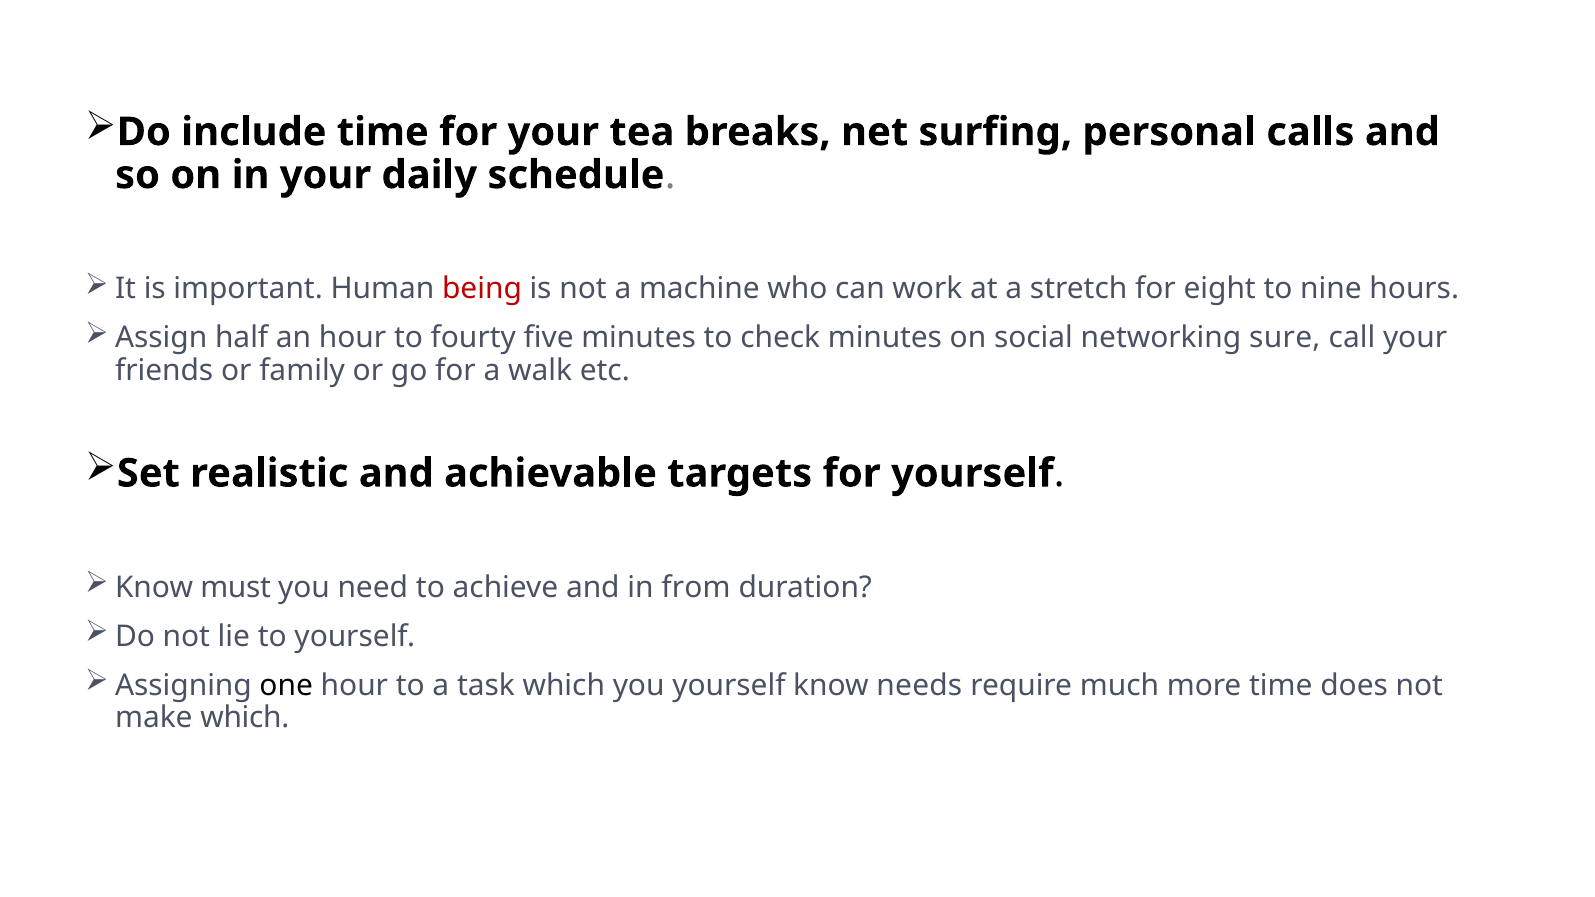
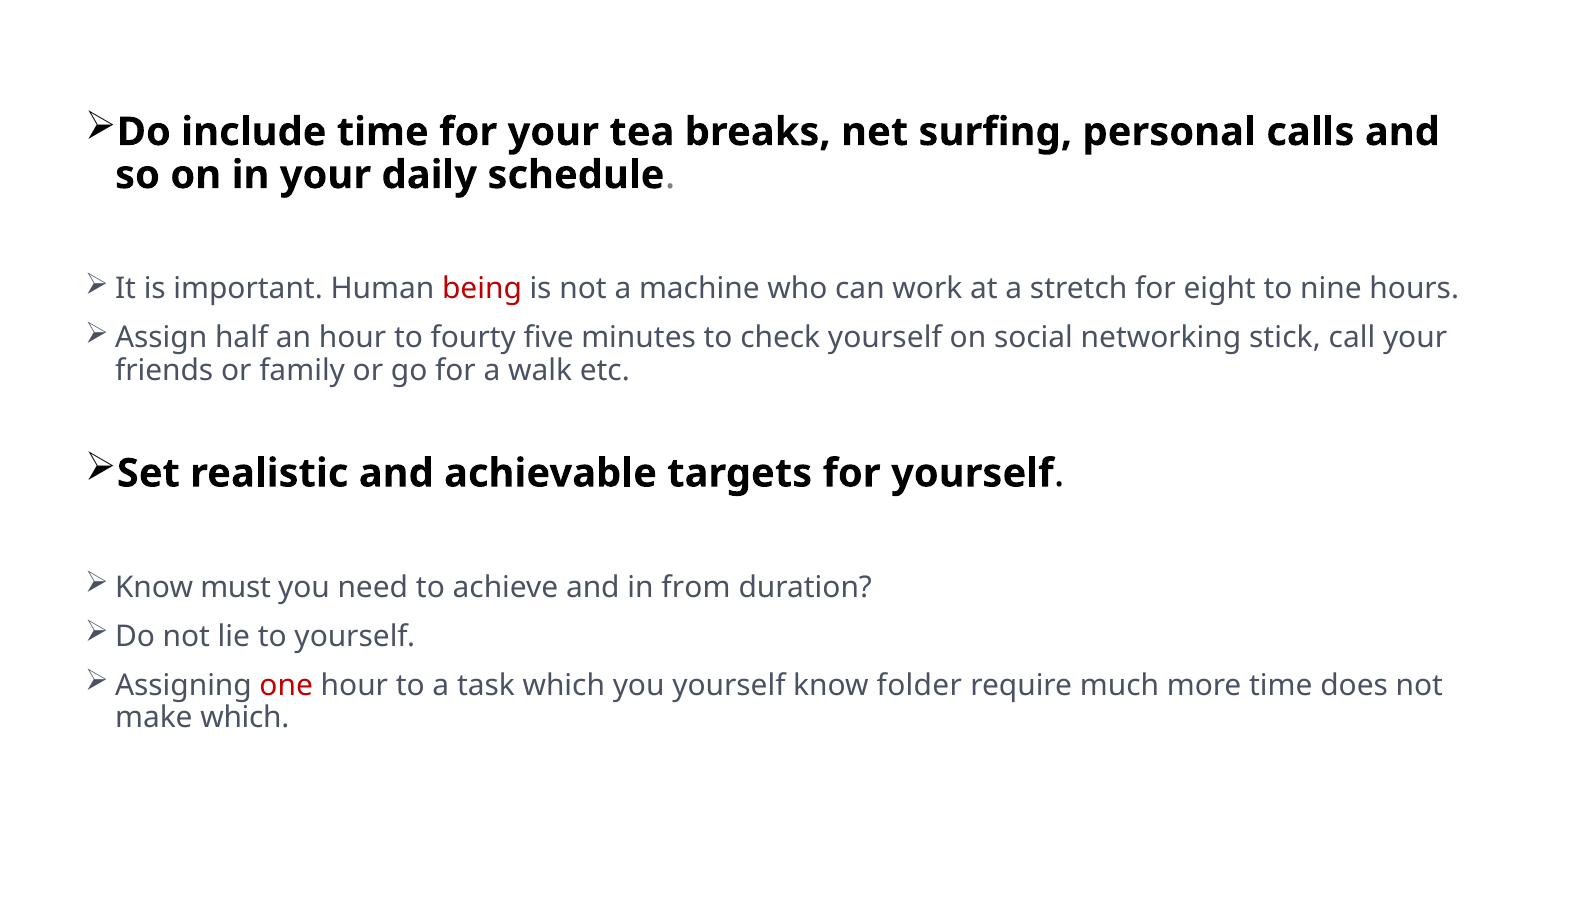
check minutes: minutes -> yourself (885, 338)
sure: sure -> stick (1285, 338)
one colour: black -> red (286, 685)
needs: needs -> folder (919, 685)
